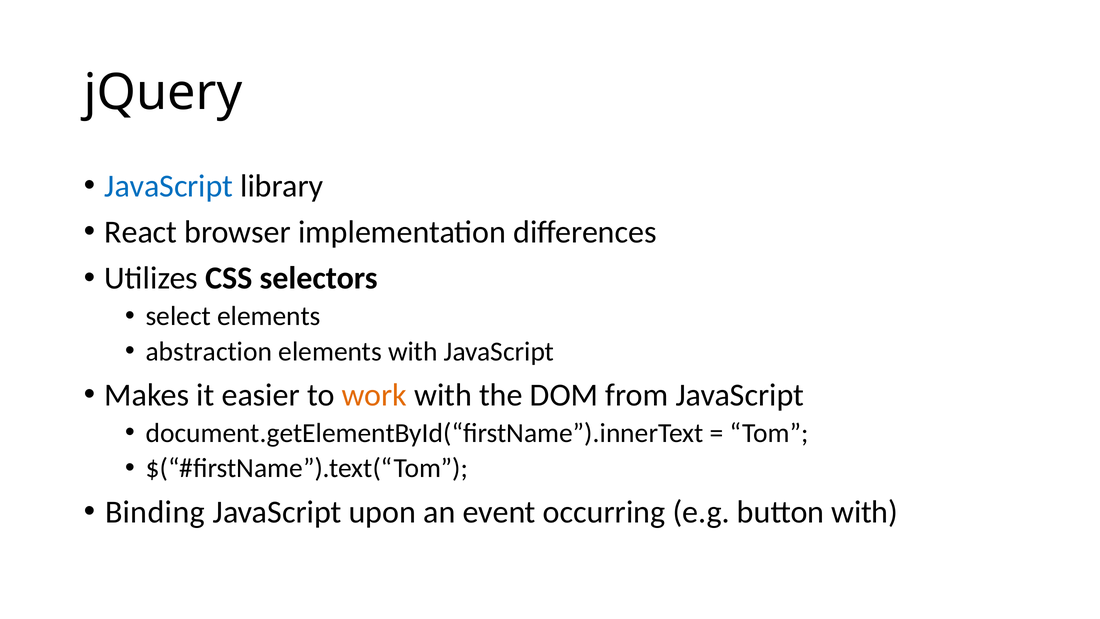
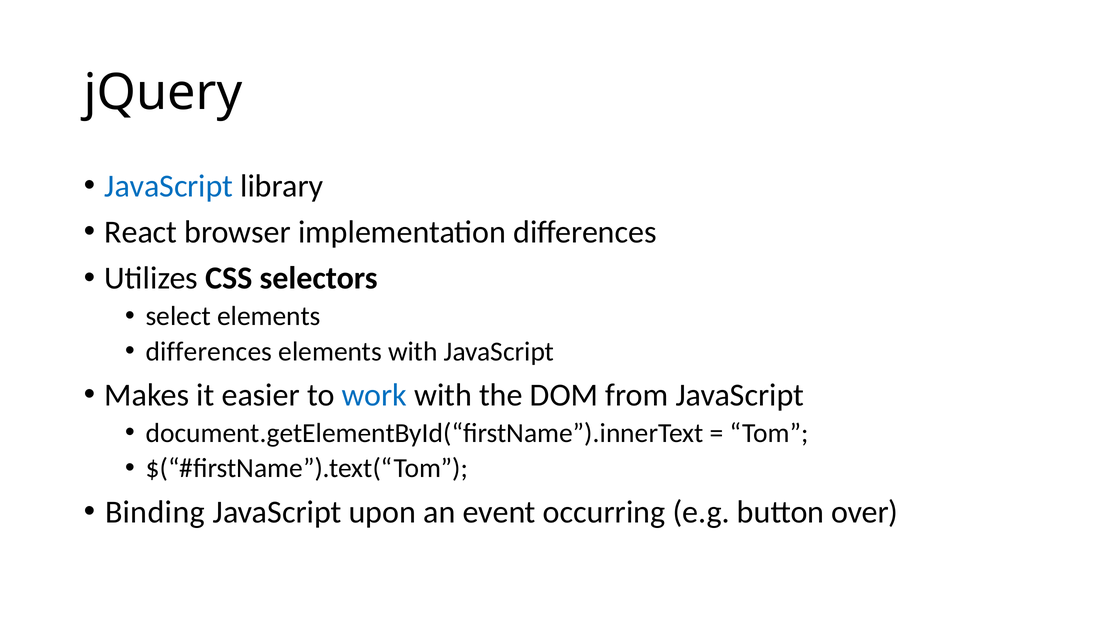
abstraction: abstraction -> differences (209, 351)
work colour: orange -> blue (374, 395)
button with: with -> over (865, 512)
